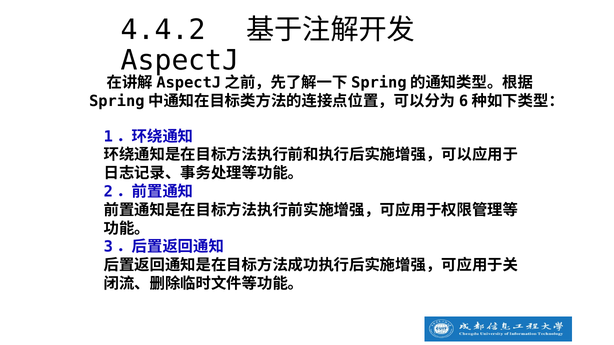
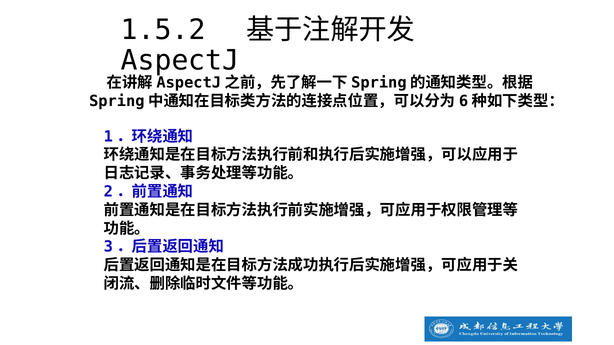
4.4.2: 4.4.2 -> 1.5.2 (163, 30)
